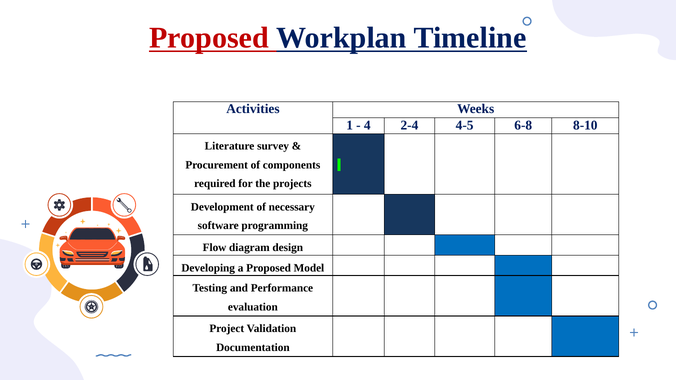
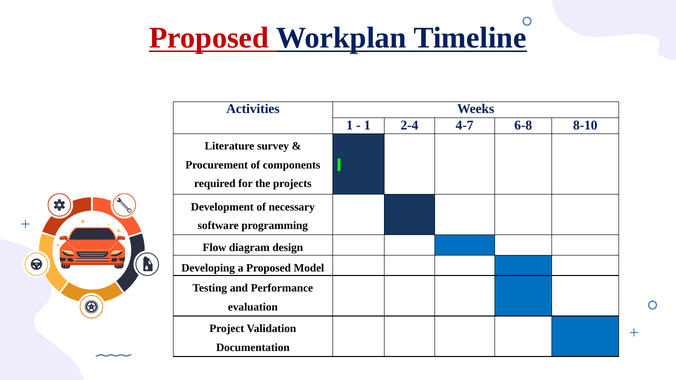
4: 4 -> 1 (367, 125)
4-5: 4-5 -> 4-7 (465, 125)
